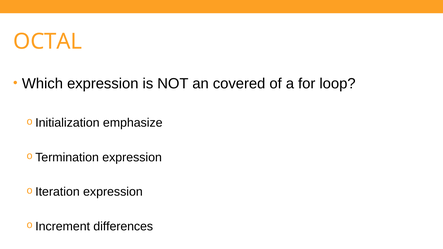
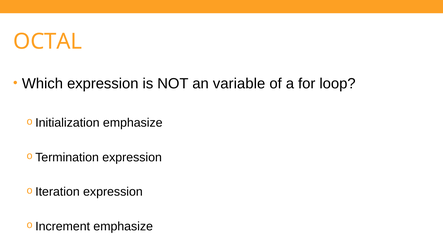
covered: covered -> variable (239, 84)
differences: differences -> emphasize (123, 226)
